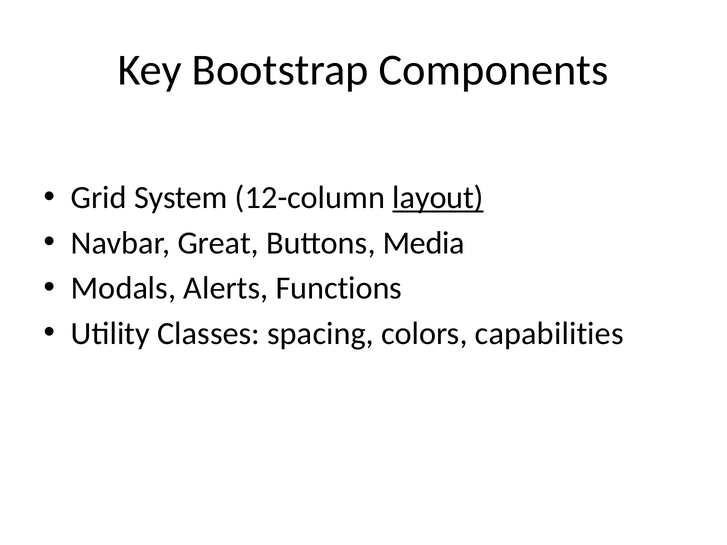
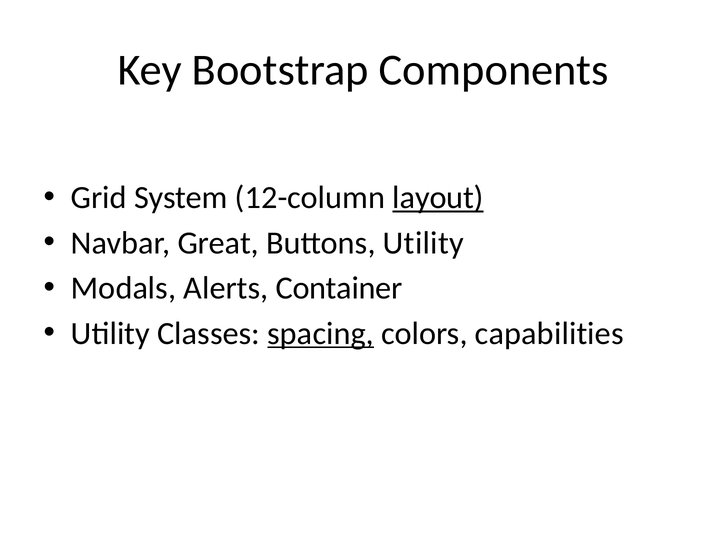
Buttons Media: Media -> Utility (423, 243)
Functions: Functions -> Container (339, 288)
spacing underline: none -> present (321, 334)
